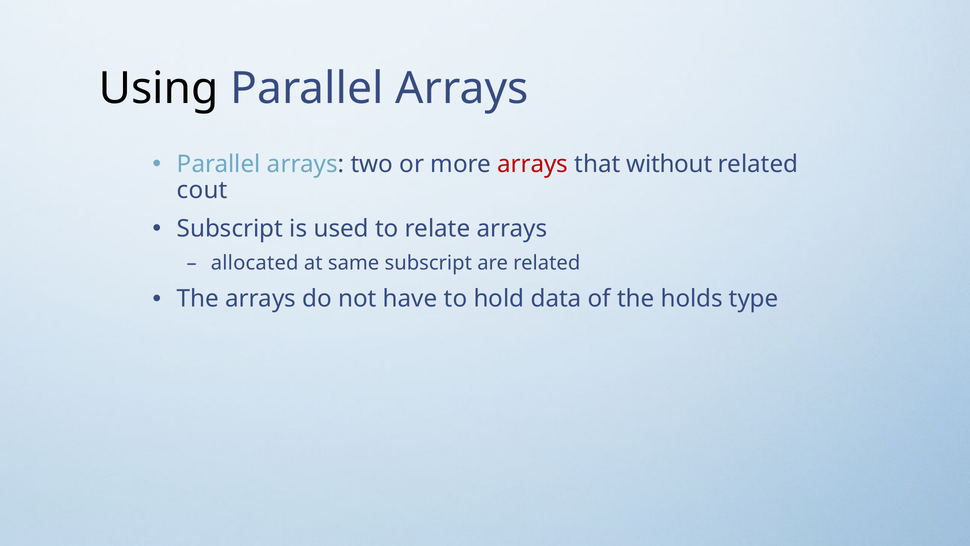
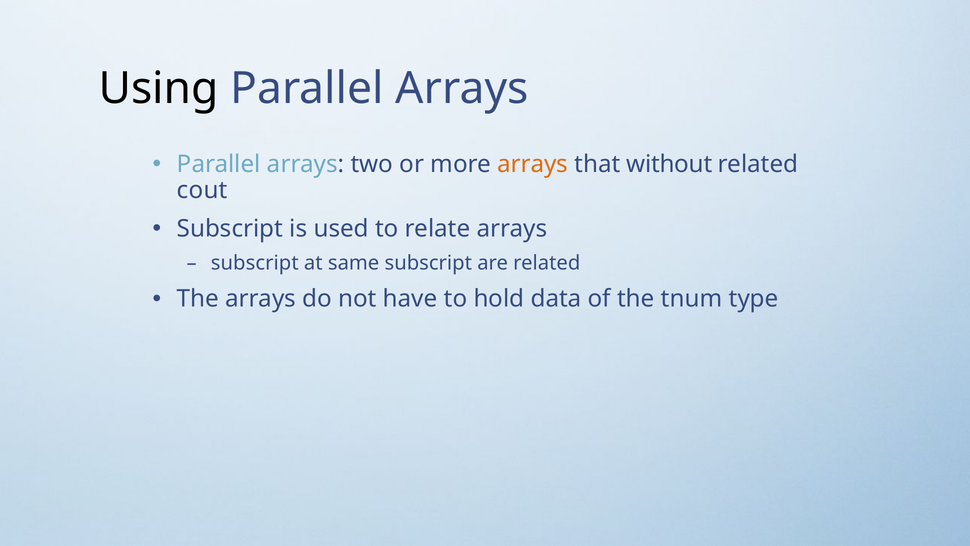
arrays colour: red -> orange (533, 164)
allocated: allocated -> subscript (255, 263)
holds: holds -> tnum (692, 299)
